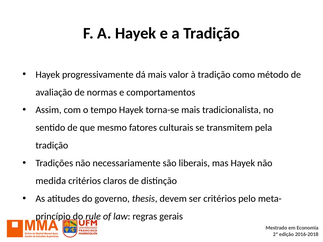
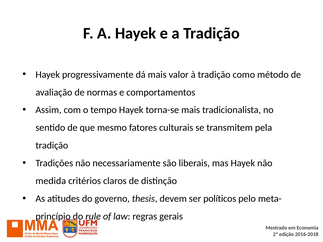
ser critérios: critérios -> políticos (220, 199)
